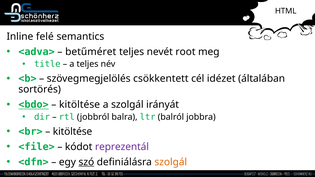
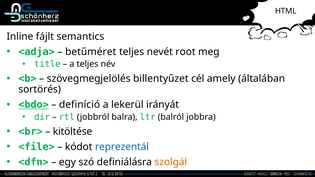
felé: felé -> fájlt (45, 37)
<adva>: <adva> -> <adja> (37, 52)
csökkentett: csökkentett -> billentyűzet (161, 79)
idézet: idézet -> amely (221, 79)
kitöltése: kitöltése -> definíció (80, 105)
a szolgál: szolgál -> lekerül (127, 105)
reprezentál colour: purple -> blue (122, 147)
szó underline: present -> none (86, 162)
